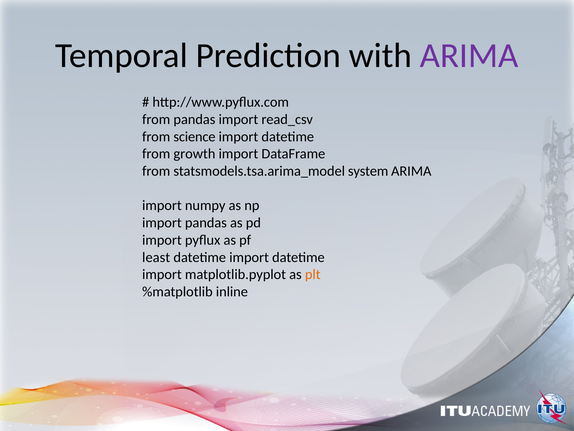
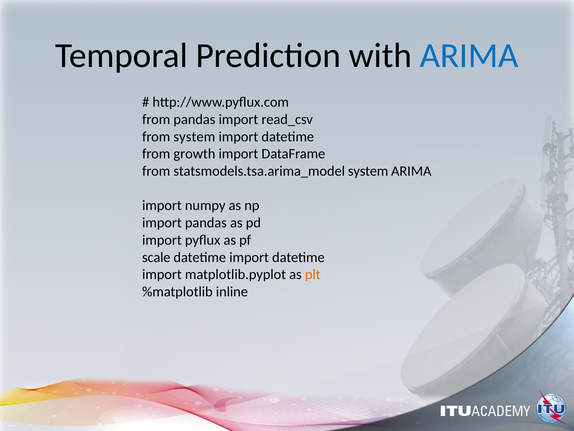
ARIMA colour: purple -> blue (469, 56)
from science: science -> system (194, 136)
least: least -> scale (156, 257)
